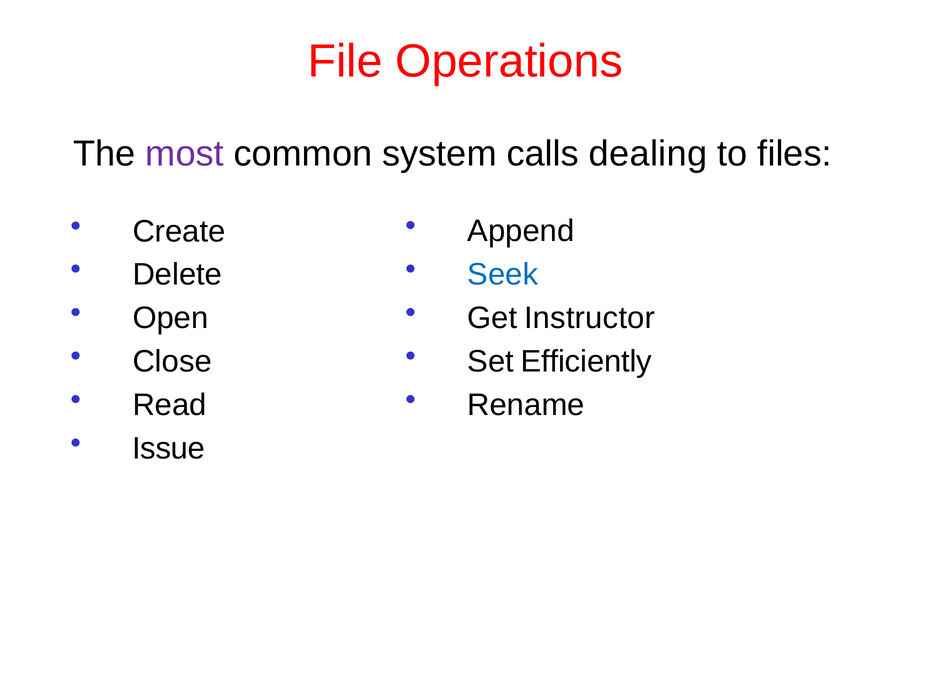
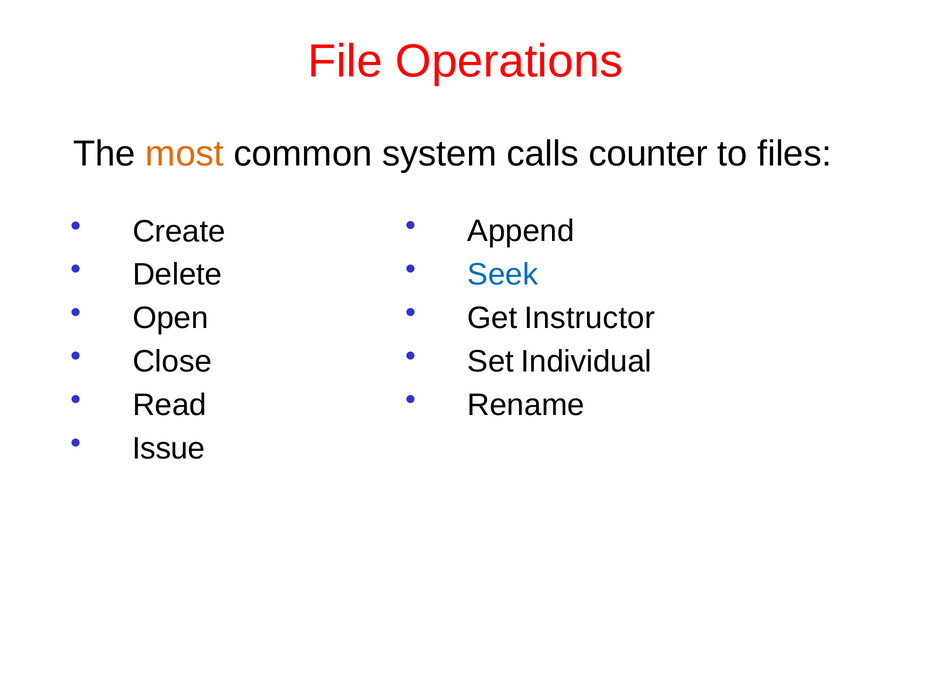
most colour: purple -> orange (185, 154)
dealing: dealing -> counter (648, 154)
Efficiently: Efficiently -> Individual (586, 362)
